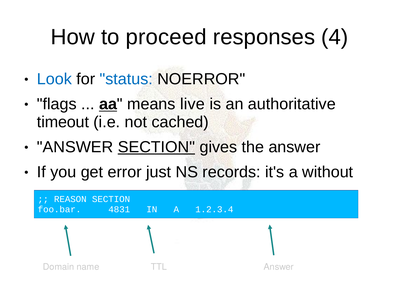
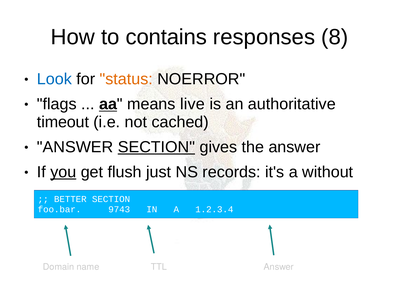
proceed: proceed -> contains (166, 37)
4: 4 -> 8 (335, 37)
status colour: blue -> orange (126, 79)
you underline: none -> present (63, 172)
error: error -> flush (125, 172)
REASON: REASON -> BETTER (70, 199)
4831: 4831 -> 9743 (119, 210)
